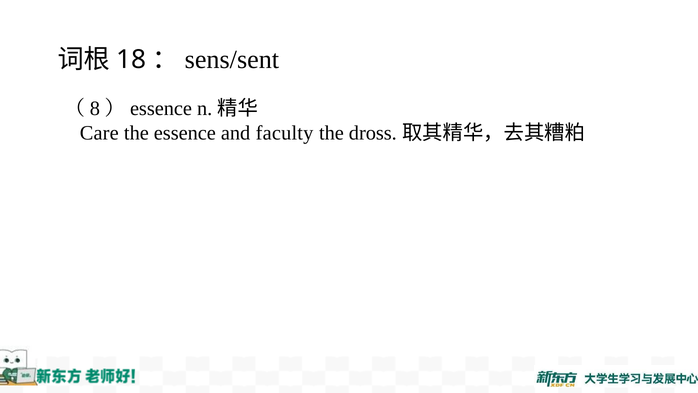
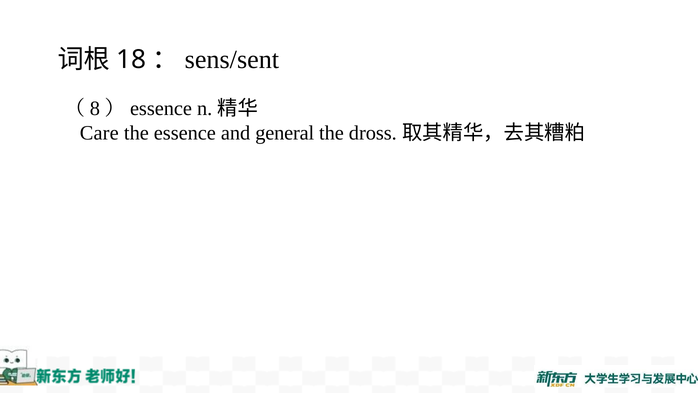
faculty: faculty -> general (285, 133)
